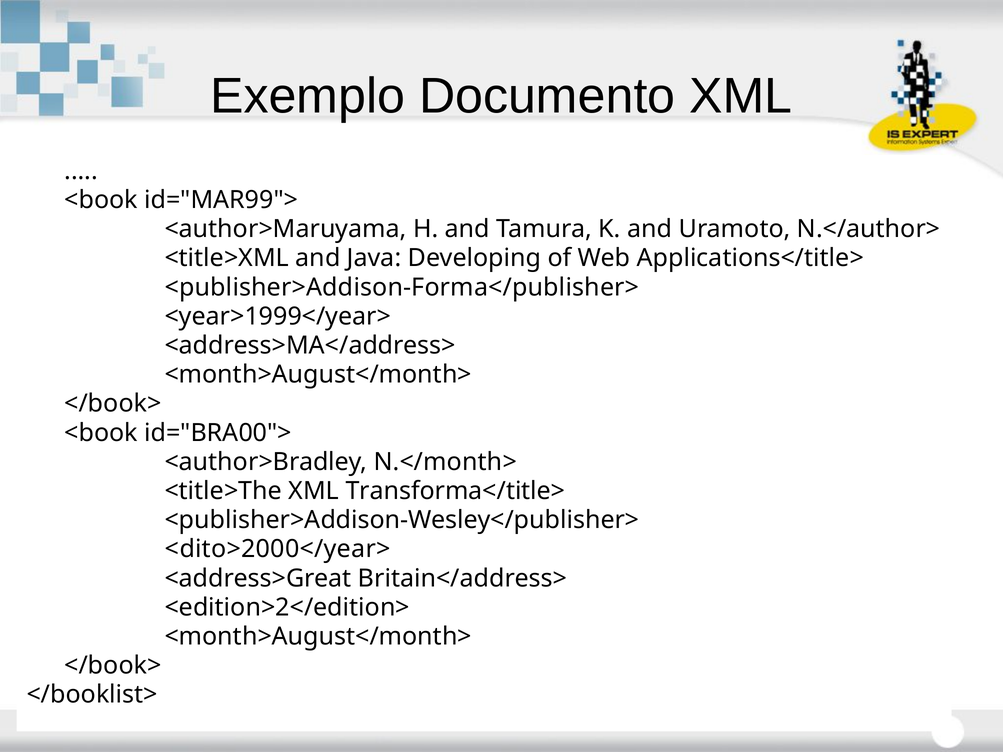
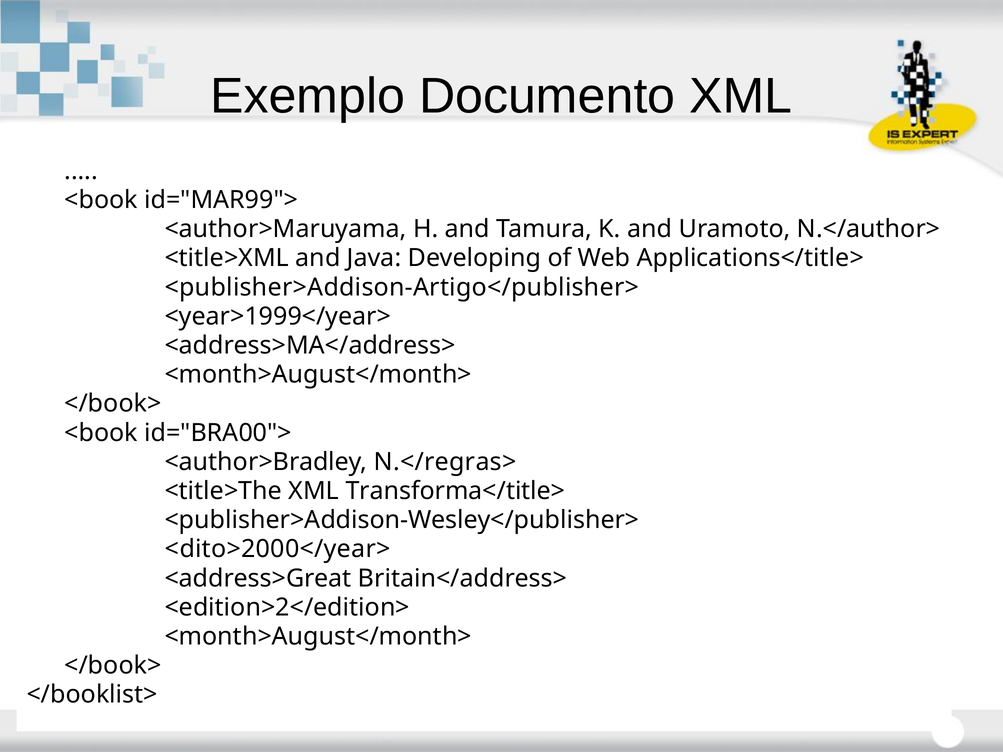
<publisher>Addison-Forma</publisher>: <publisher>Addison-Forma</publisher> -> <publisher>Addison-Artigo</publisher> (402, 287)
N.</month>: N.</month> -> N.</regras> (445, 462)
